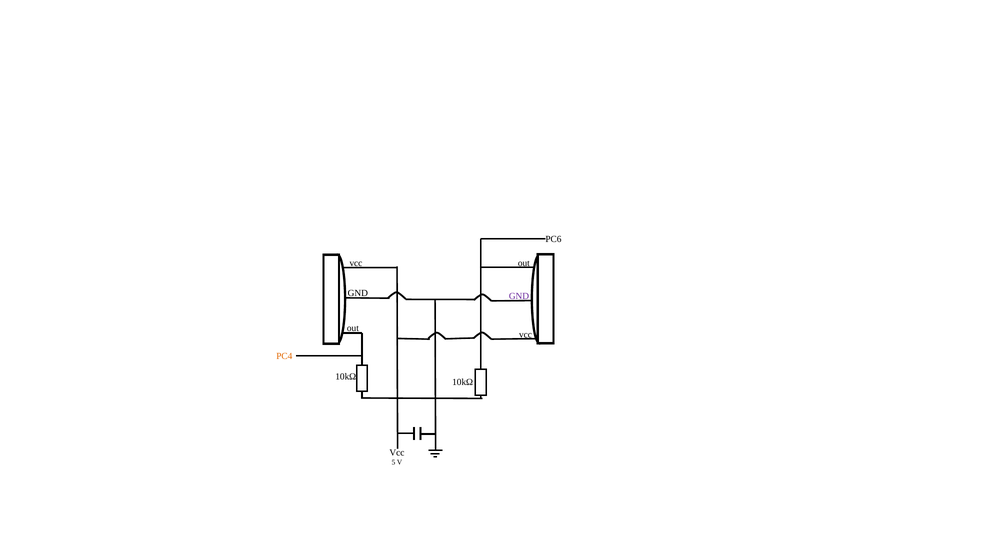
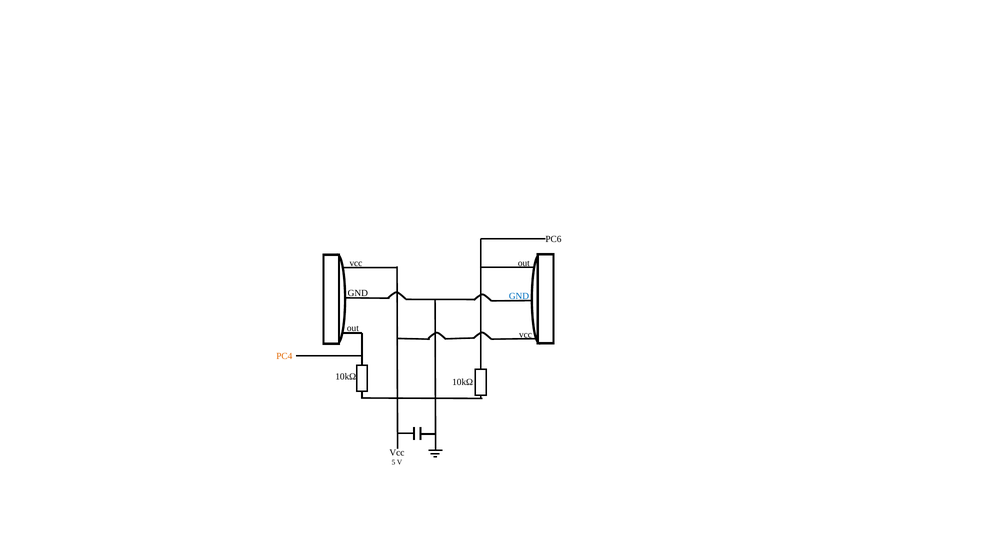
GND colour: purple -> blue (519, 296)
